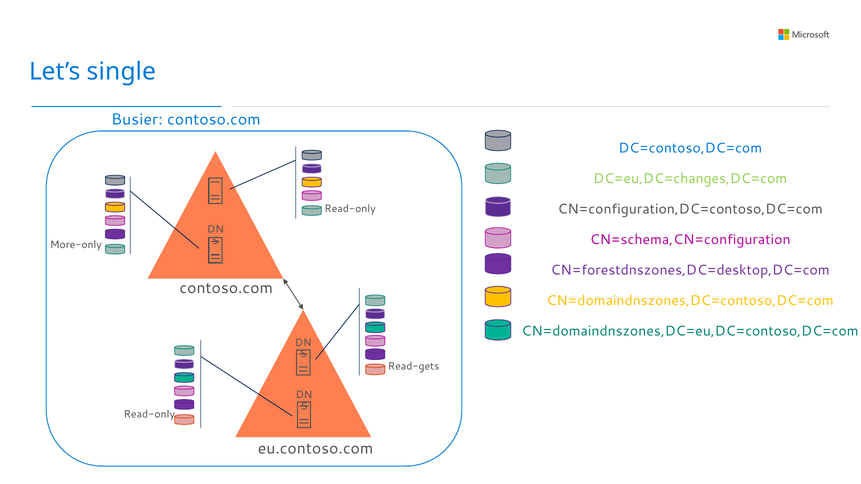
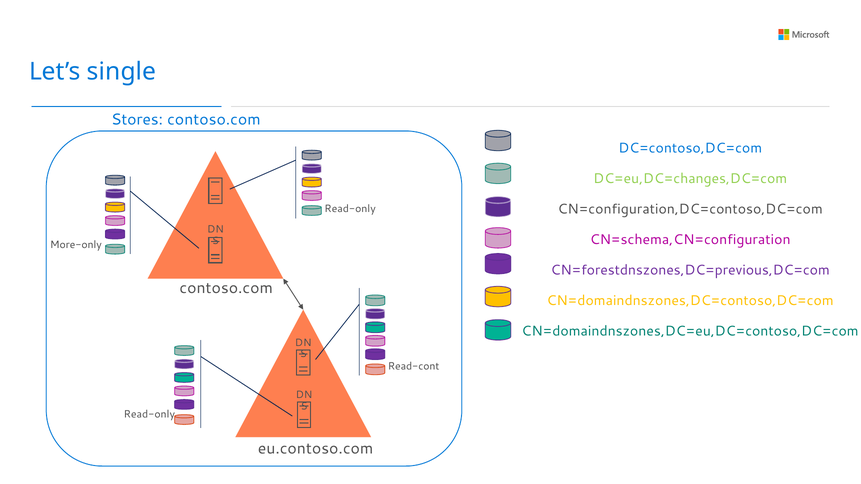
Busier: Busier -> Stores (137, 120)
CN=forestdnszones,DC=desktop,DC=com: CN=forestdnszones,DC=desktop,DC=com -> CN=forestdnszones,DC=previous,DC=com (690, 270)
Read-gets: Read-gets -> Read-cont (414, 366)
